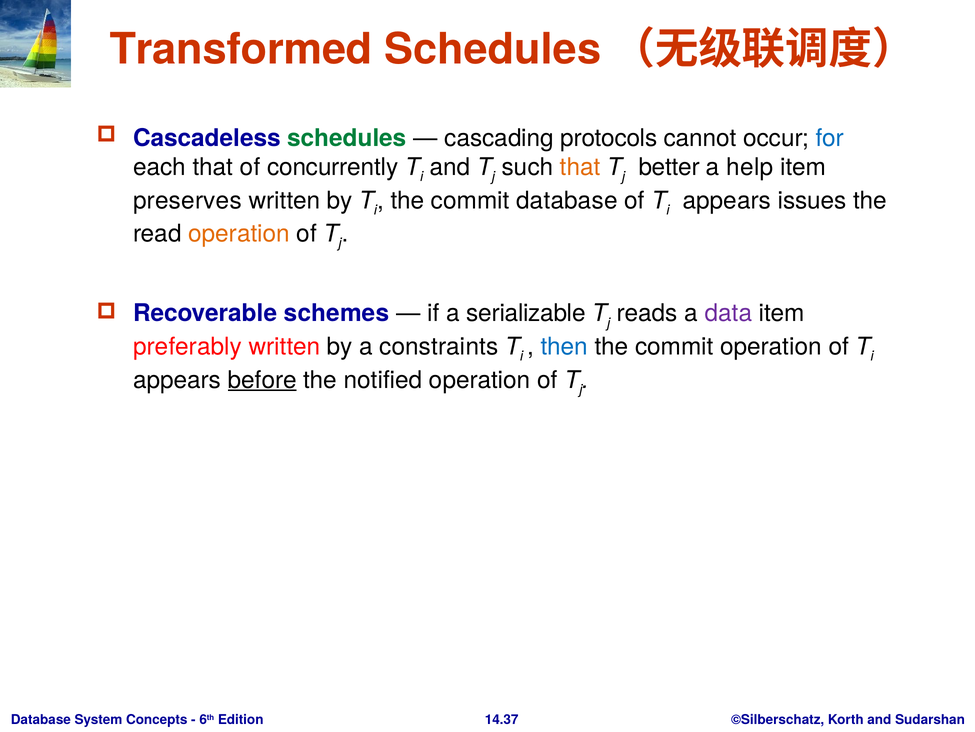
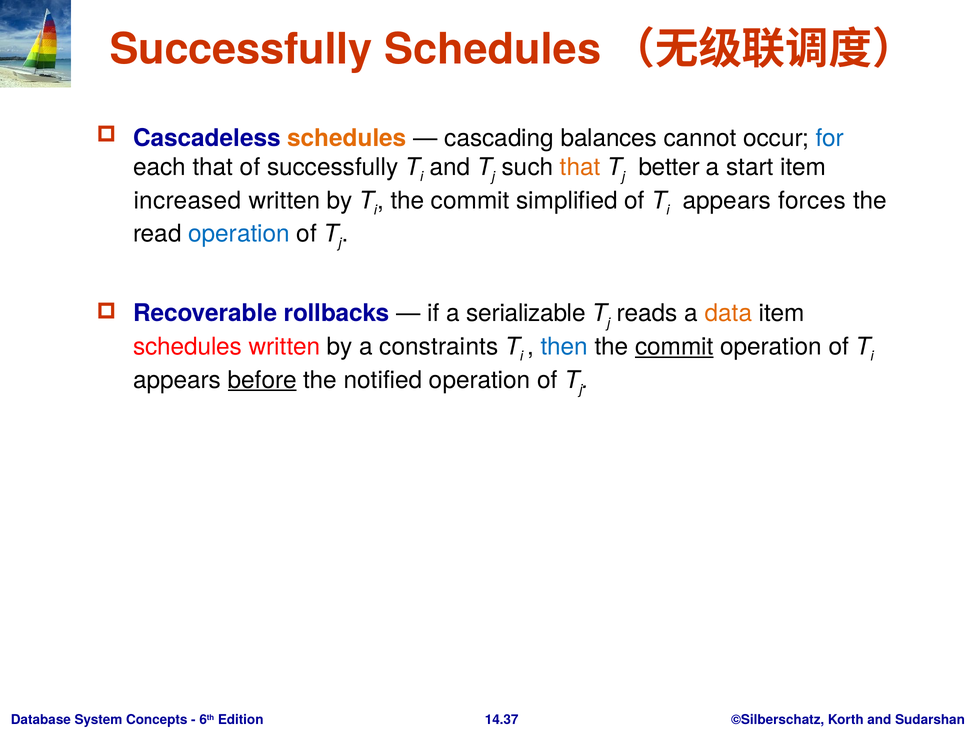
Transformed: Transformed -> Successfully (241, 50)
schedules colour: green -> orange (347, 138)
protocols: protocols -> balances (609, 138)
of concurrently: concurrently -> successfully (333, 167)
help: help -> start (750, 167)
preserves: preserves -> increased (187, 200)
commit database: database -> simplified (567, 200)
issues: issues -> forces (812, 200)
operation colour: orange -> blue (239, 234)
schemes: schemes -> rollbacks (337, 313)
data colour: purple -> orange (728, 313)
preferably: preferably -> schedules (188, 346)
commit underline: none -> present (674, 346)
